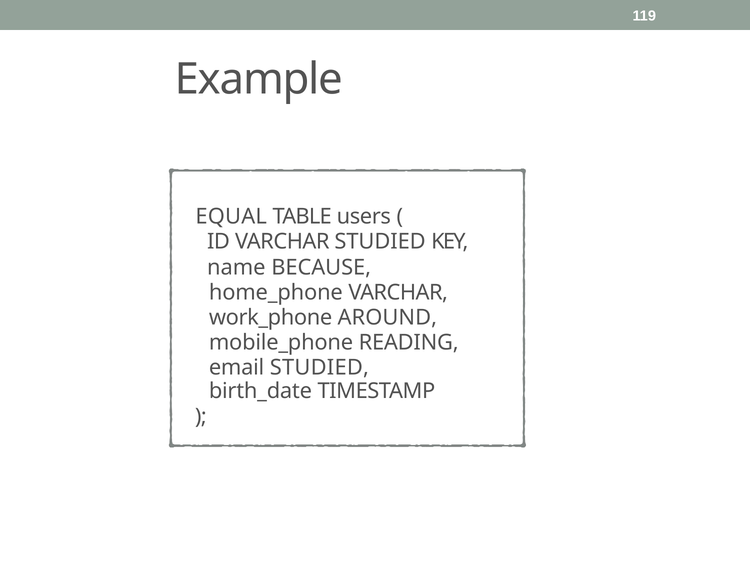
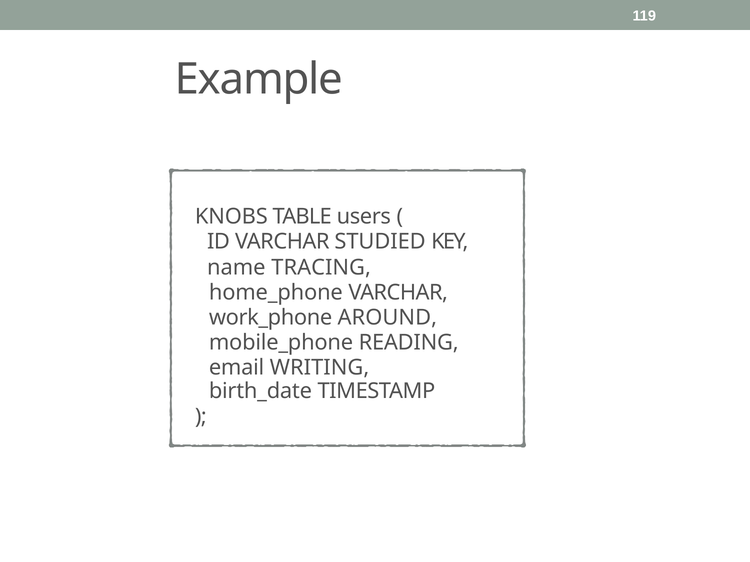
EQUAL: EQUAL -> KNOBS (231, 217)
BECAUSE: BECAUSE -> TRACING (321, 268)
email STUDIED: STUDIED -> WRITING (320, 368)
